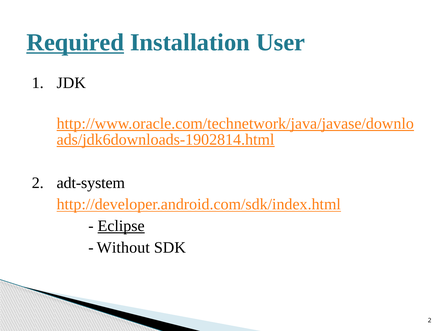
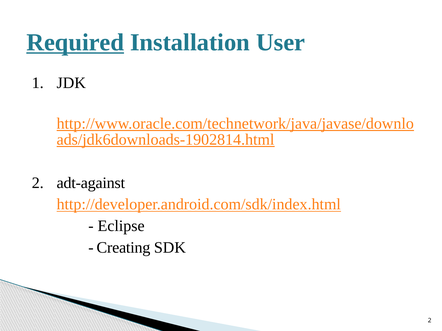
adt-system: adt-system -> adt-against (91, 183)
Eclipse underline: present -> none (121, 226)
Without: Without -> Creating (123, 248)
